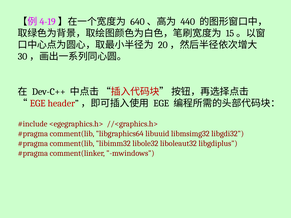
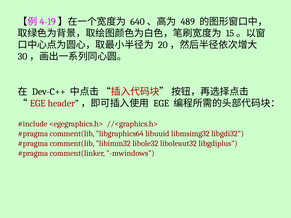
440: 440 -> 489 (188, 22)
